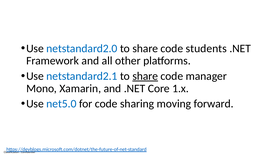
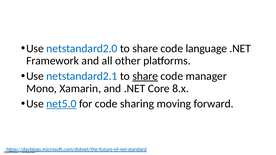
students: students -> language (206, 48)
1.x: 1.x -> 8.x (181, 89)
net5.0 underline: none -> present (61, 104)
